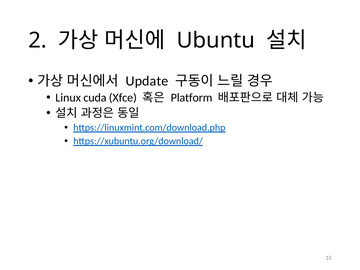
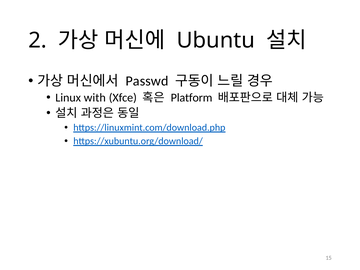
Update: Update -> Passwd (147, 81)
cuda: cuda -> with (95, 98)
